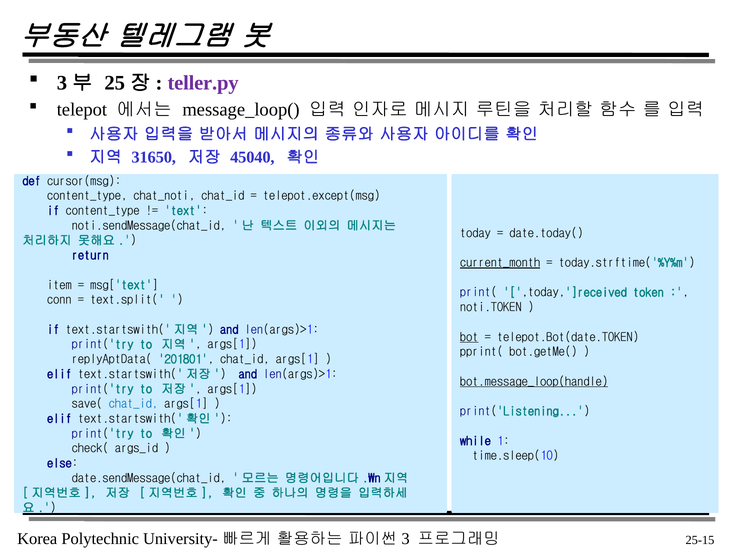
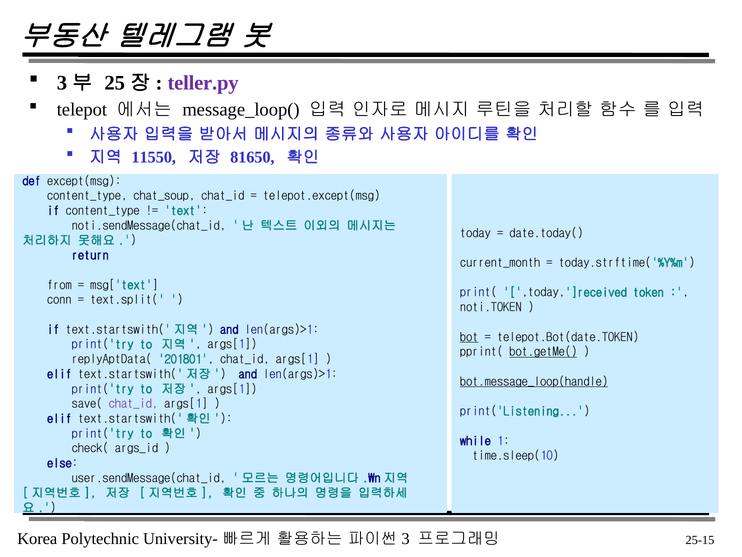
31650: 31650 -> 11550 (154, 157)
45040: 45040 -> 81650 (252, 157)
cursor(msg: cursor(msg -> except(msg (84, 181)
chat_noti: chat_noti -> chat_soup (164, 196)
current_month underline: present -> none (500, 262)
item: item -> from (59, 285)
bot.getMe( underline: none -> present (543, 351)
chat_id colour: blue -> purple (133, 403)
date.sendMessage(chat_id: date.sendMessage(chat_id -> user.sendMessage(chat_id (149, 478)
